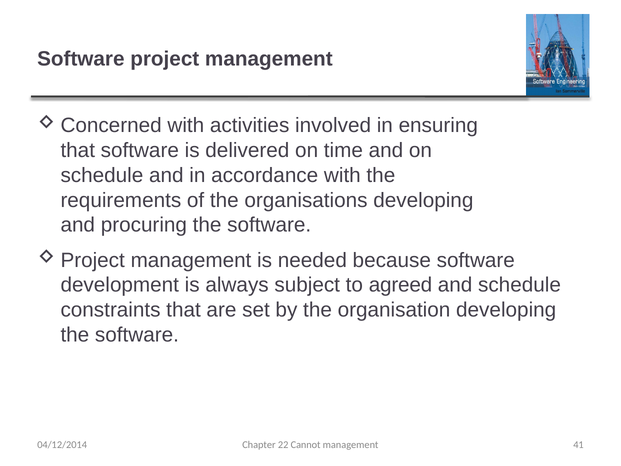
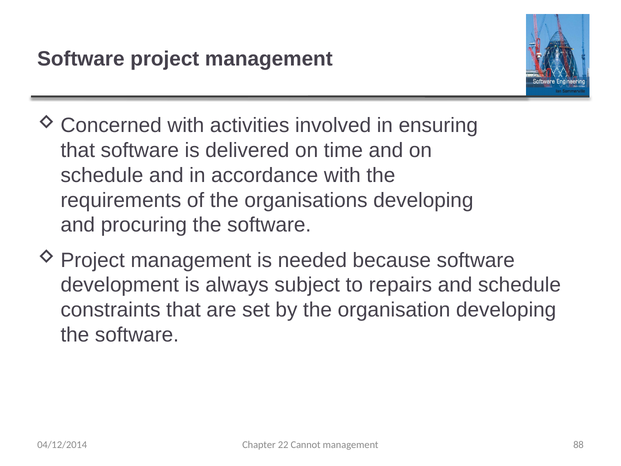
agreed: agreed -> repairs (400, 285)
41: 41 -> 88 (578, 445)
